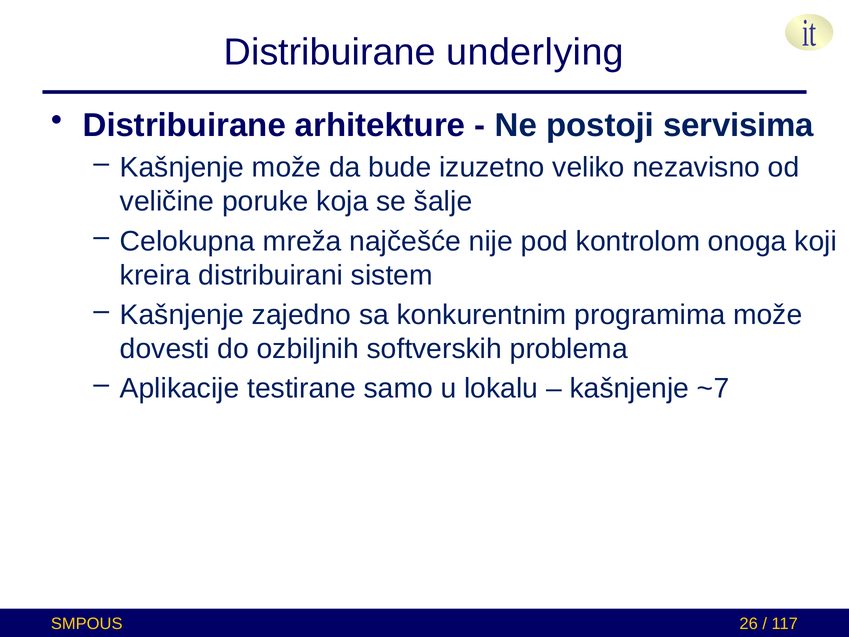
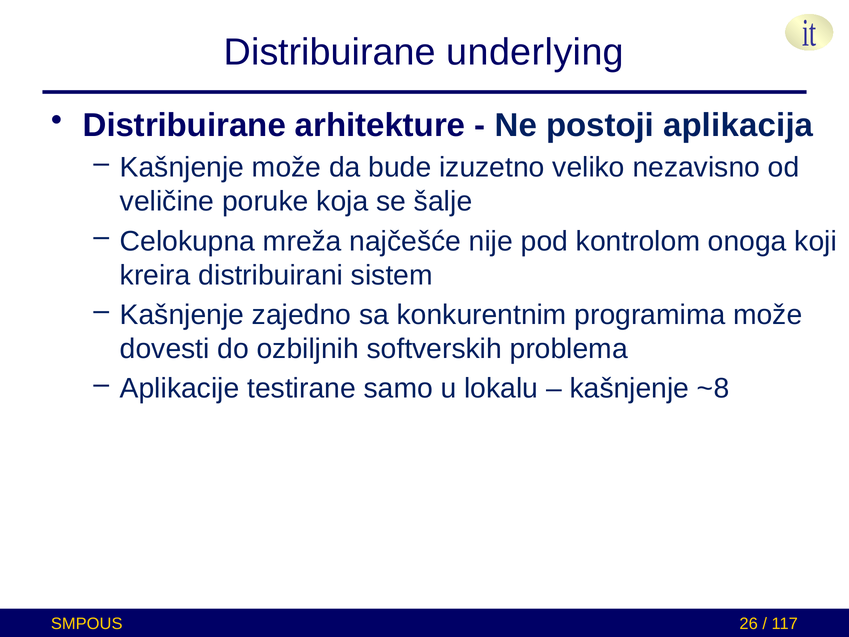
servisima: servisima -> aplikacija (738, 125)
~7: ~7 -> ~8 (713, 388)
